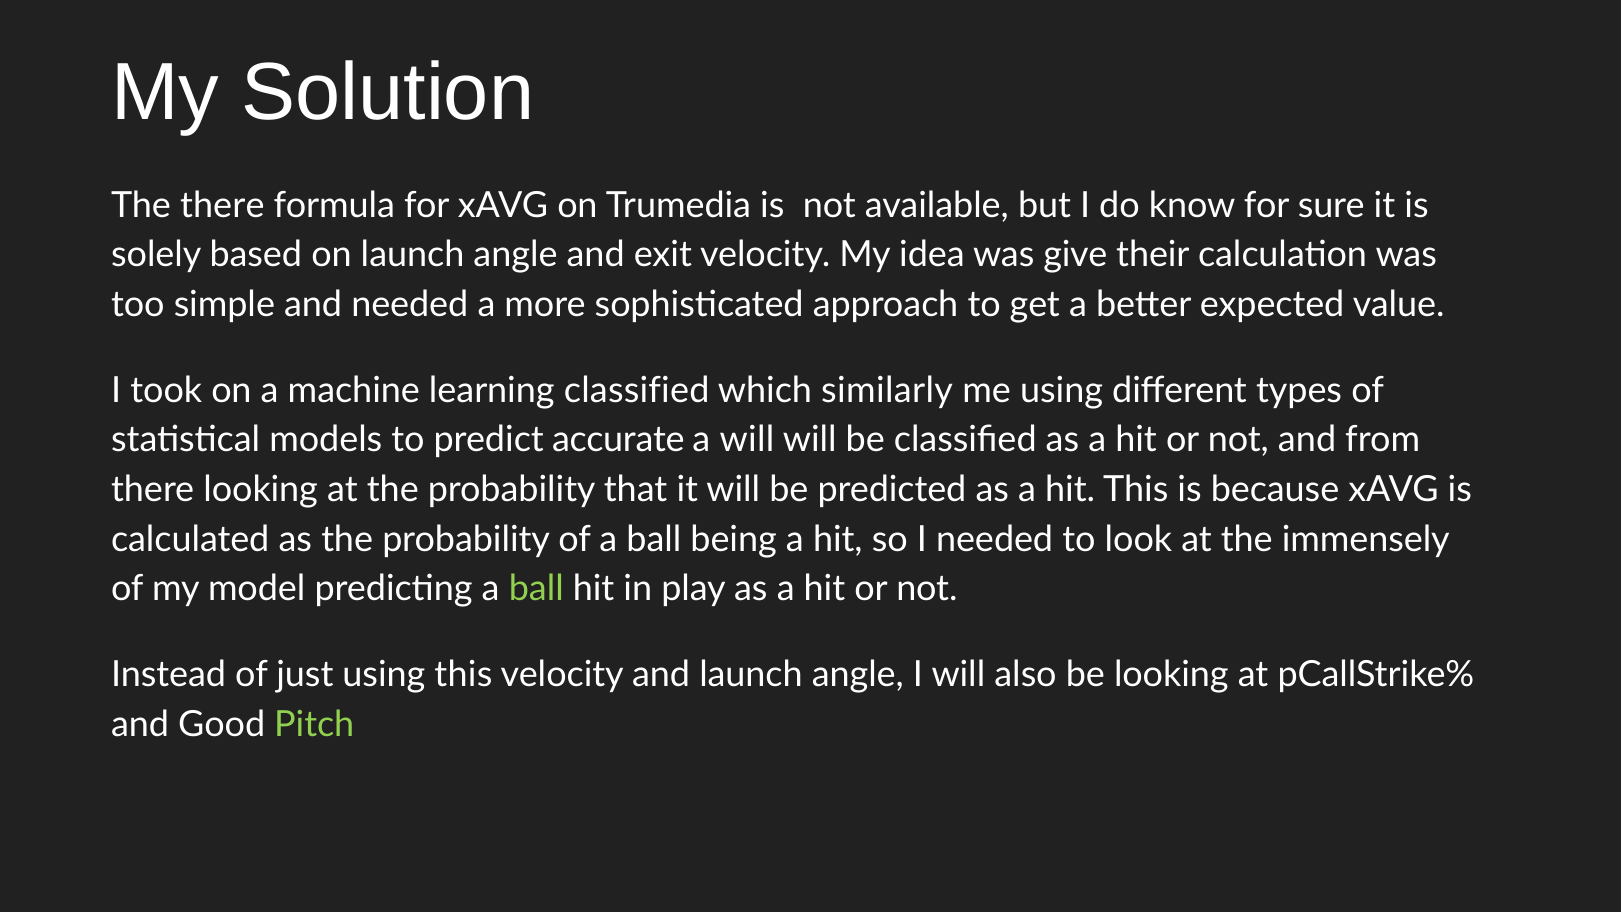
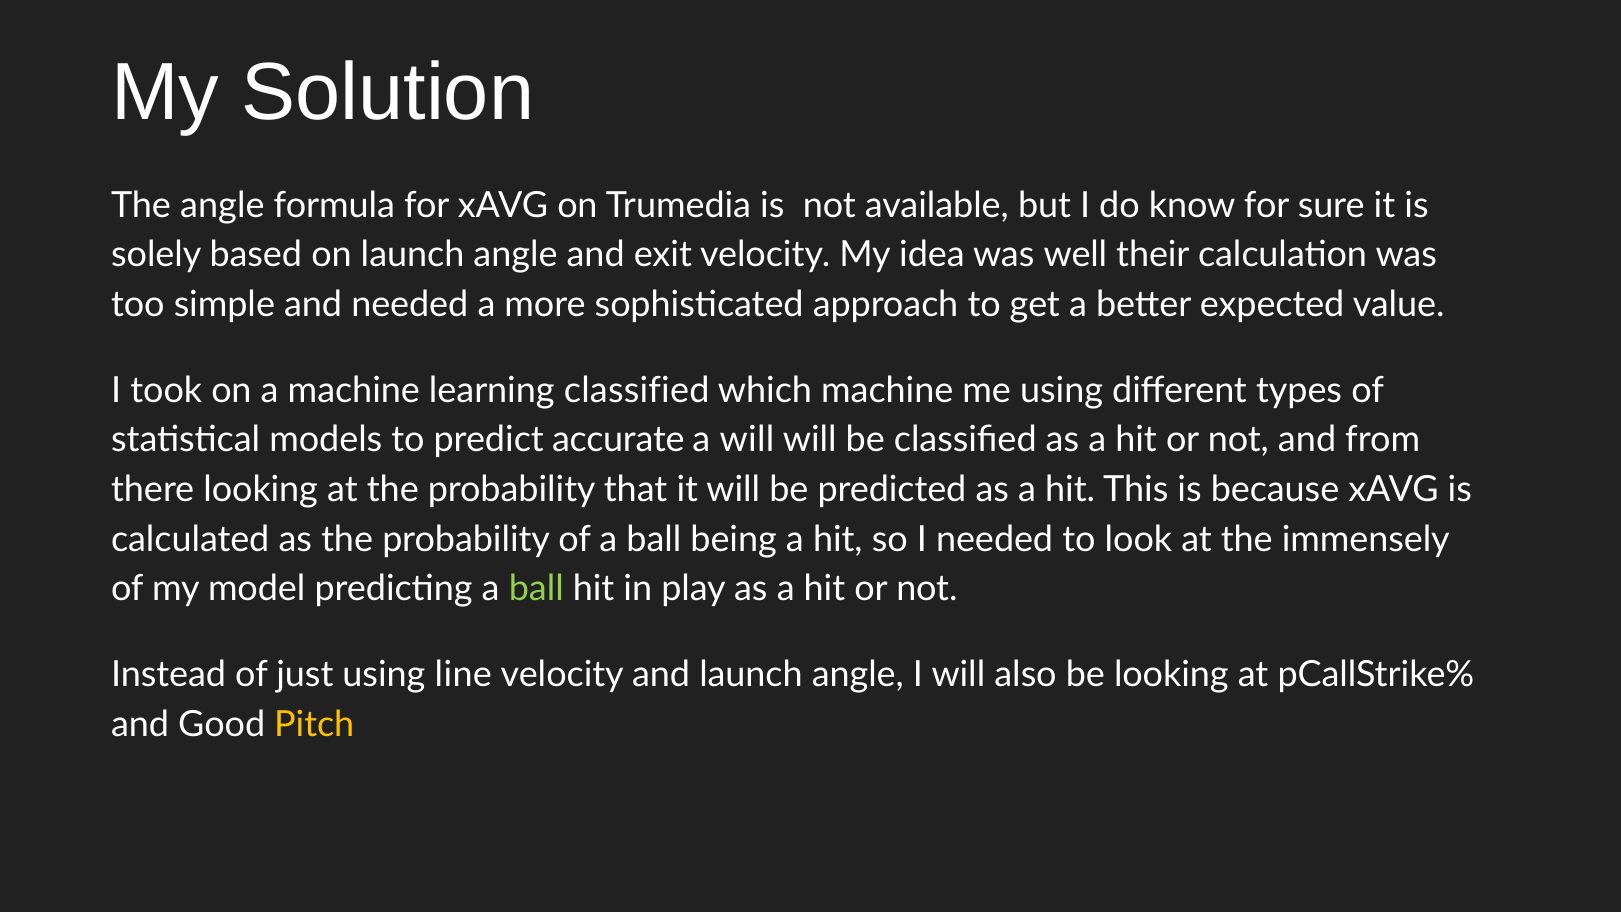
The there: there -> angle (222, 205)
give: give -> well (1075, 255)
which similarly: similarly -> machine (887, 390)
using this: this -> line (463, 675)
Pitch colour: light green -> yellow (314, 724)
